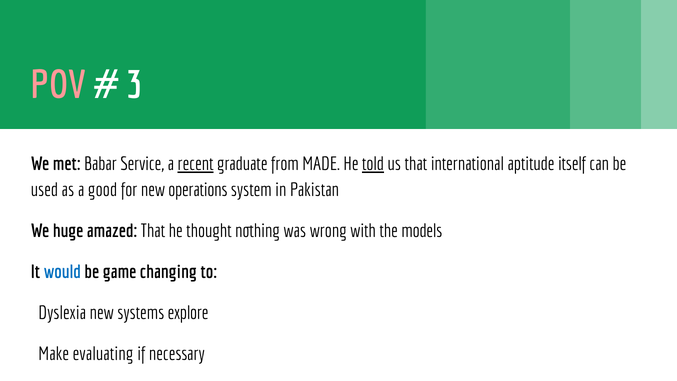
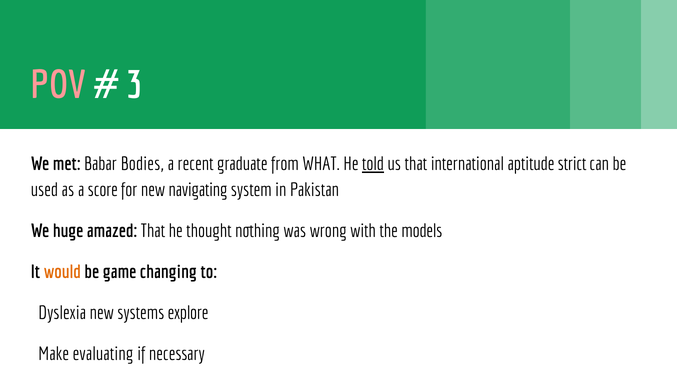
Service: Service -> Bodies (142, 164)
recent underline: present -> none (196, 164)
MADE: MADE -> WHAT (321, 164)
itself: itself -> strict (572, 164)
good: good -> score (103, 190)
operations: operations -> navigating (198, 190)
would colour: blue -> orange (62, 272)
